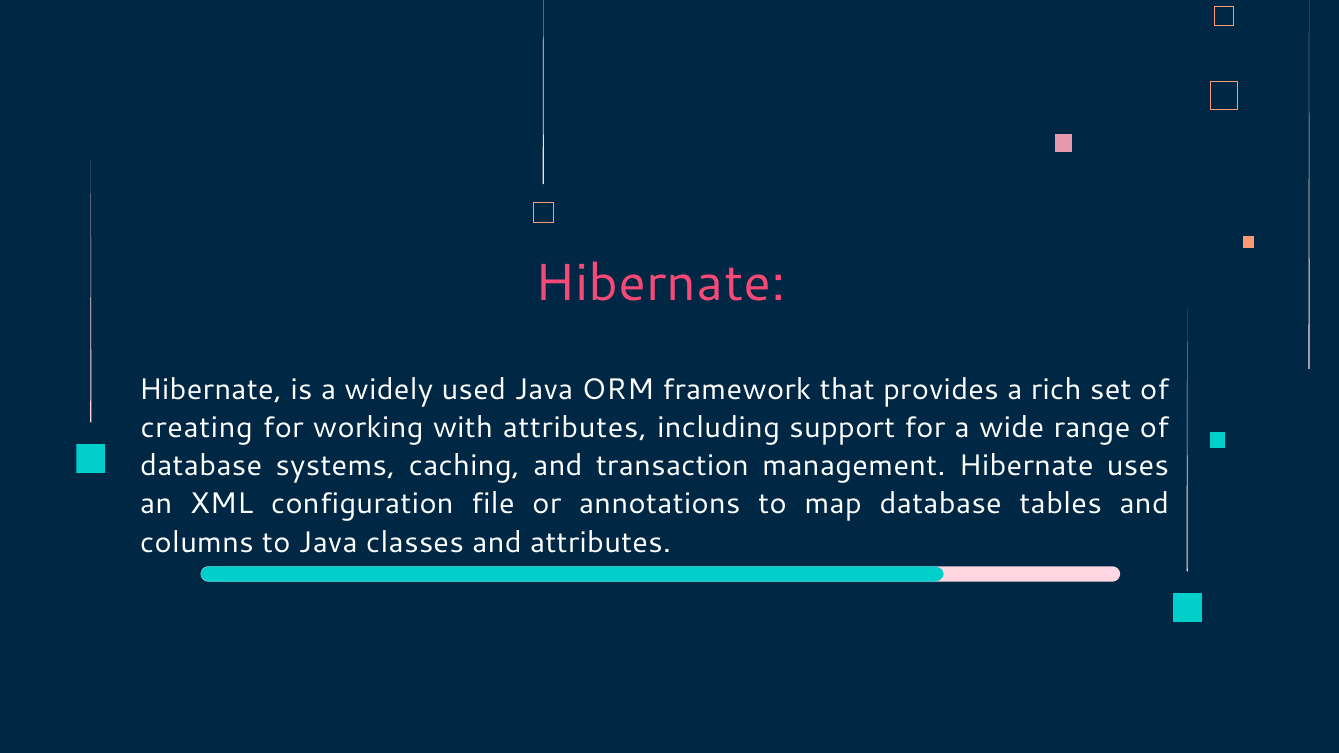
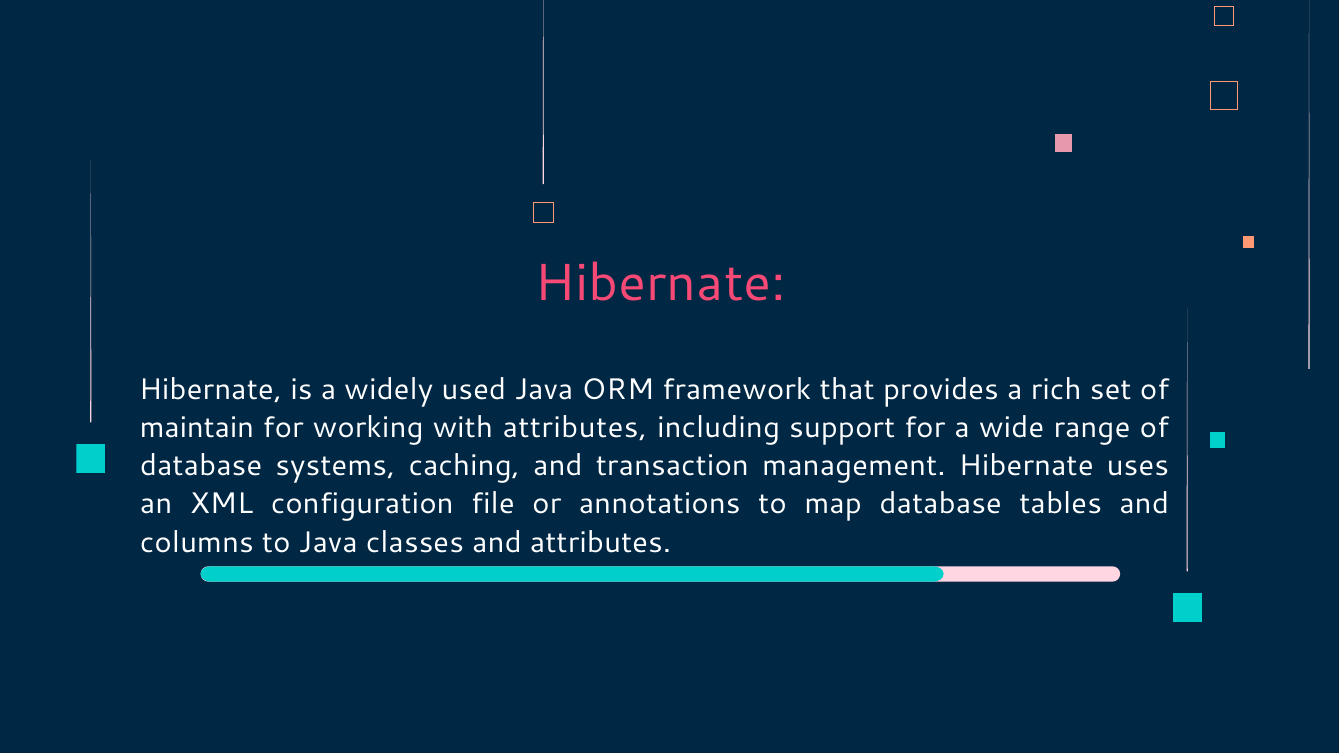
creating: creating -> maintain (197, 428)
